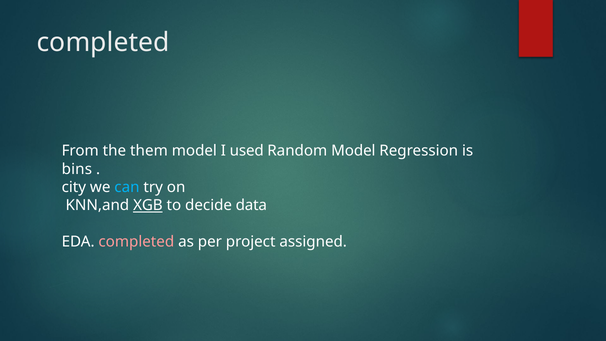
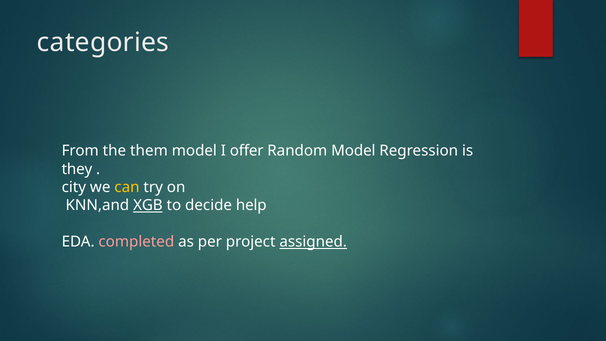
completed: completed -> categories (103, 43)
used: used -> offer (247, 151)
bins: bins -> they (77, 169)
can colour: light blue -> yellow (127, 187)
data: data -> help (251, 205)
assigned underline: none -> present (313, 242)
